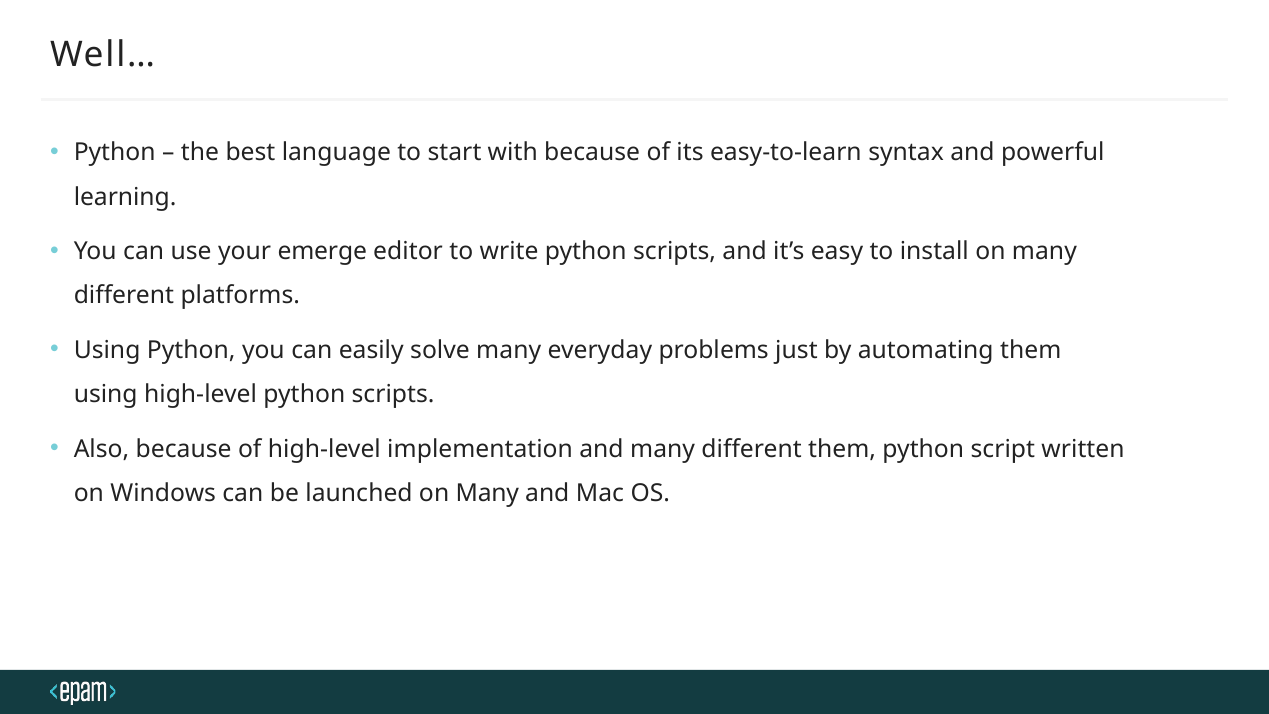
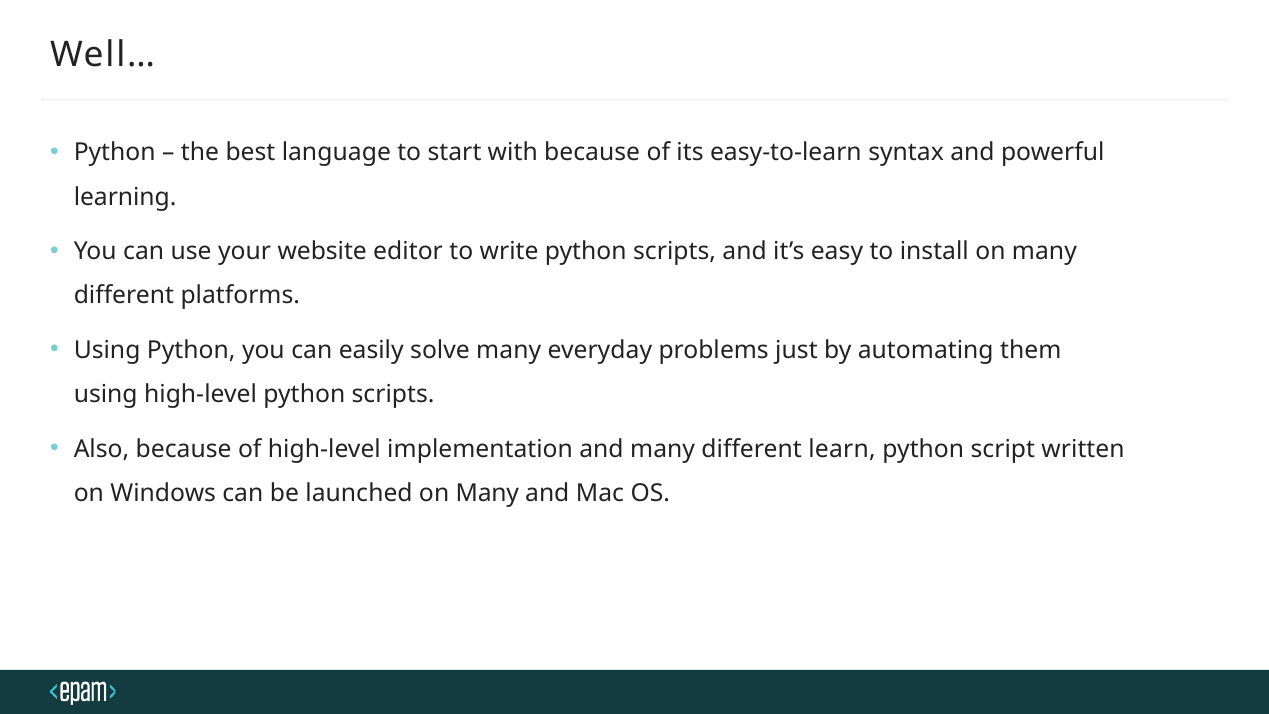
emerge: emerge -> website (322, 251)
different them: them -> learn (842, 449)
